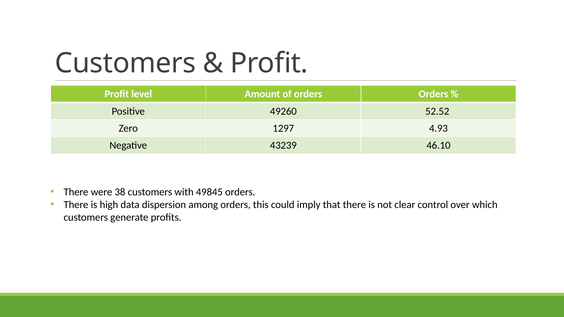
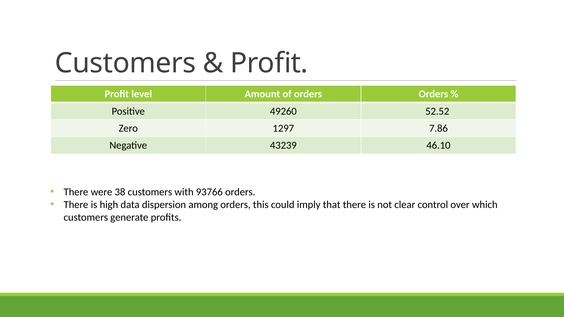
4.93: 4.93 -> 7.86 (438, 128)
49845: 49845 -> 93766 (209, 192)
